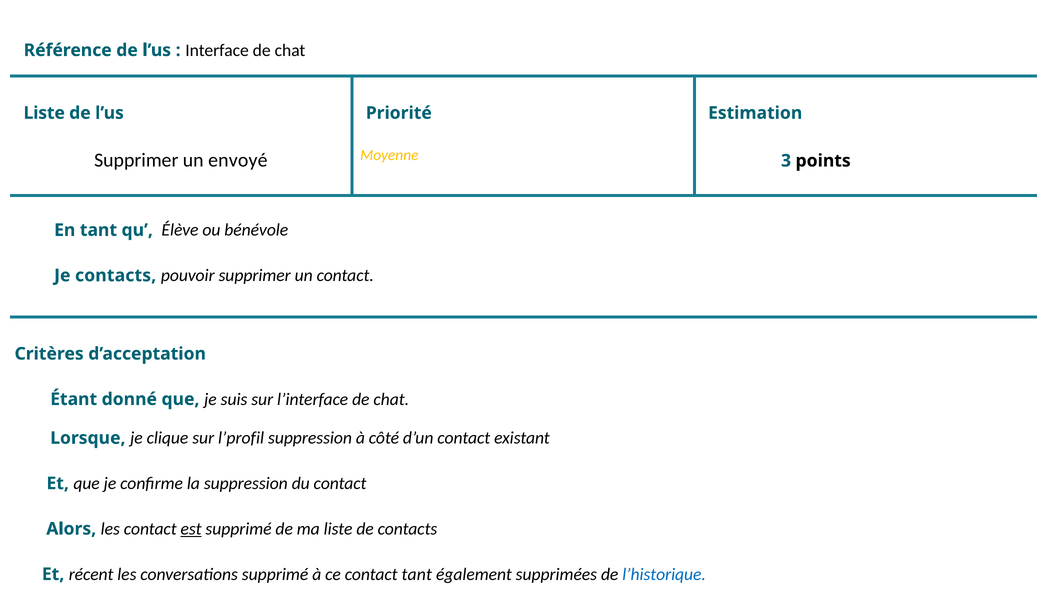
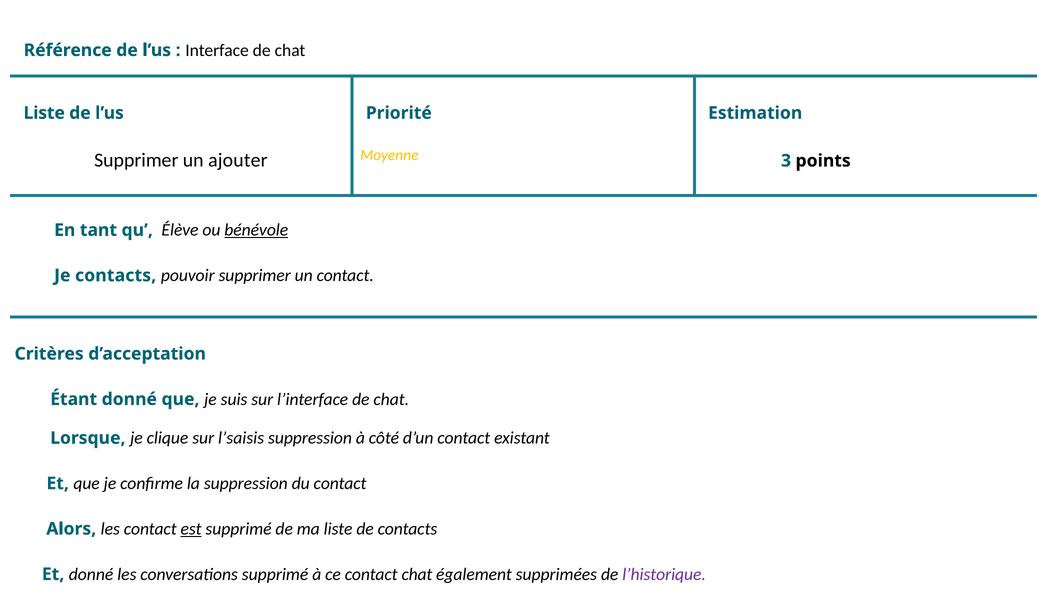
envoyé: envoyé -> ajouter (238, 160)
bénévole underline: none -> present (256, 230)
l’profil: l’profil -> l’saisis (241, 438)
Et récent: récent -> donné (91, 574)
contact tant: tant -> chat (417, 574)
l’historique colour: blue -> purple (664, 574)
